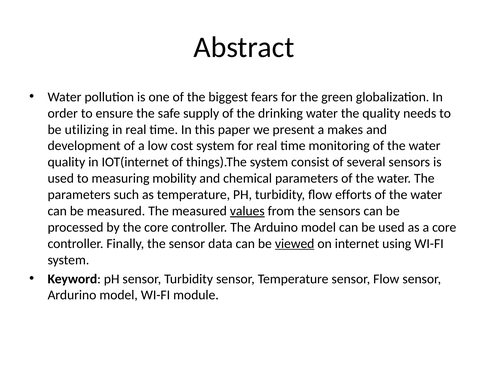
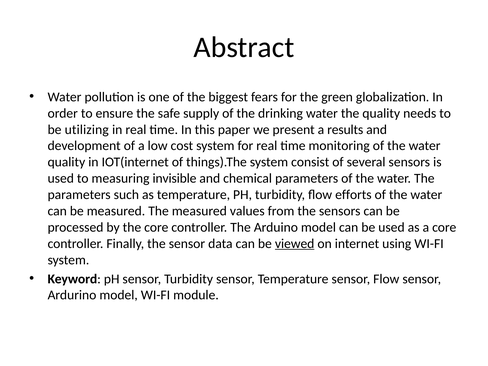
makes: makes -> results (345, 130)
mobility: mobility -> invisible (174, 178)
values underline: present -> none (247, 211)
